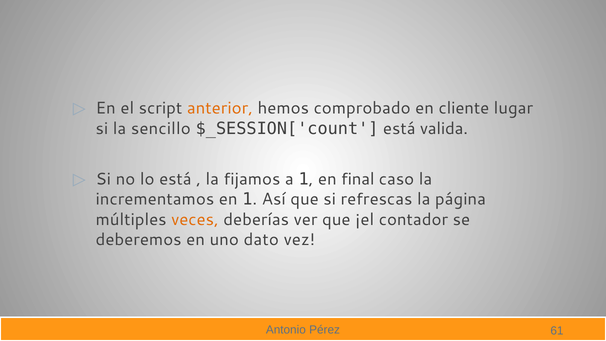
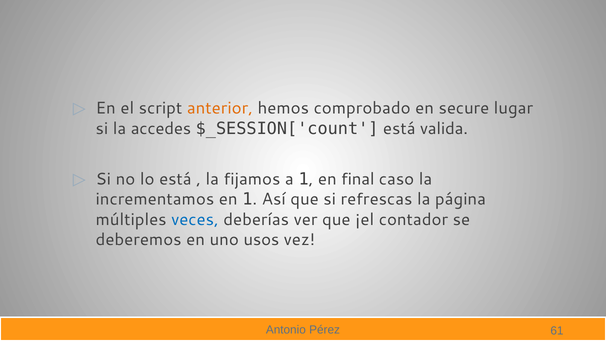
cliente: cliente -> secure (464, 108)
sencillo: sencillo -> accedes (161, 129)
veces colour: orange -> blue (195, 220)
dato: dato -> usos (261, 240)
